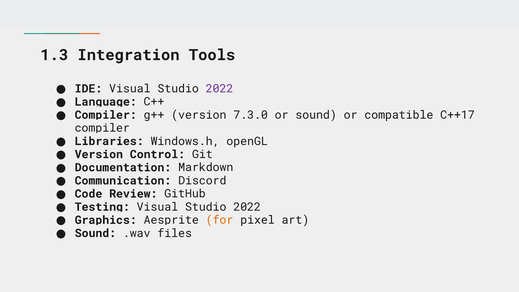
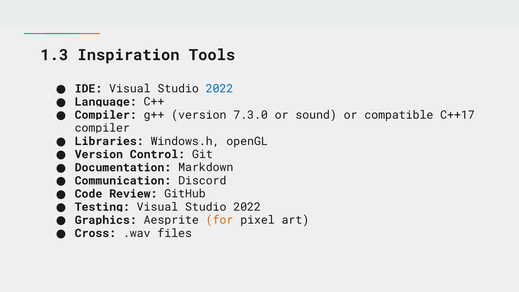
Integration: Integration -> Inspiration (129, 55)
2022 colour: purple -> blue (220, 89)
Sound: Sound -> Cross (95, 233)
